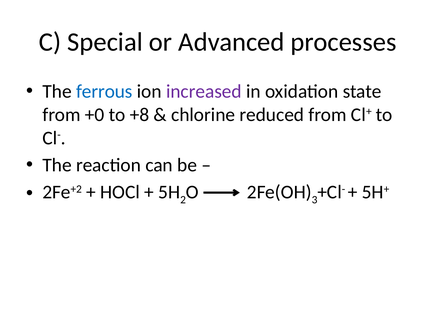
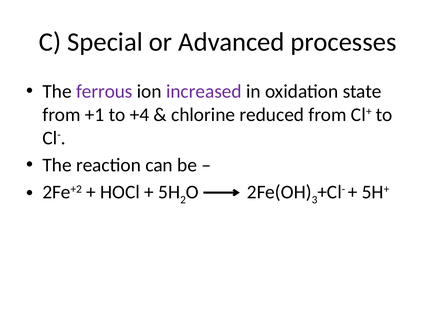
ferrous colour: blue -> purple (104, 91)
+0: +0 -> +1 (95, 115)
+8: +8 -> +4 (139, 115)
